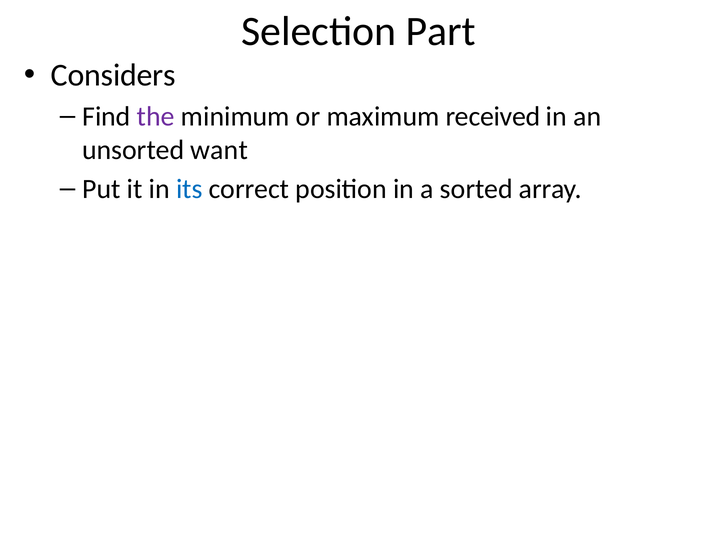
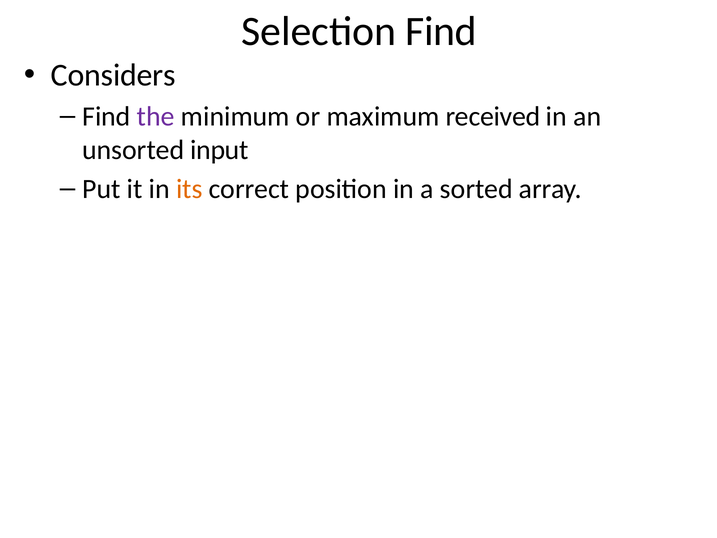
Selection Part: Part -> Find (441, 32)
want: want -> input (219, 150)
its colour: blue -> orange (189, 189)
